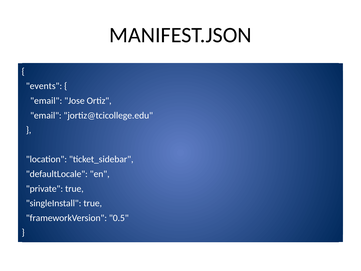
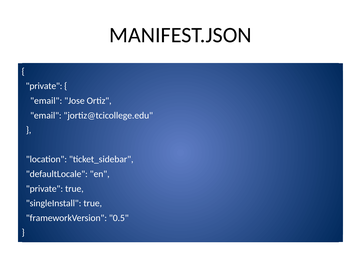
events: events -> private (44, 86)
